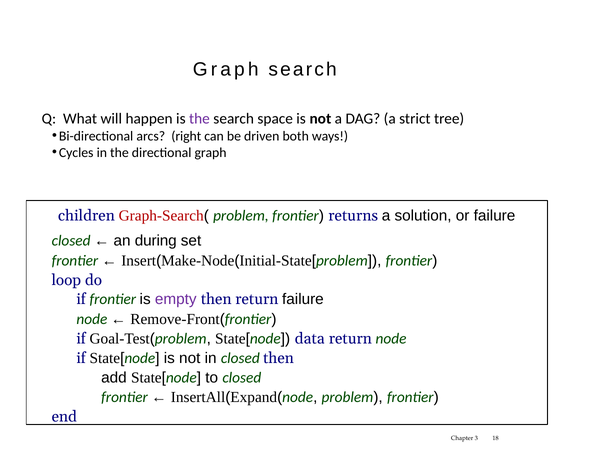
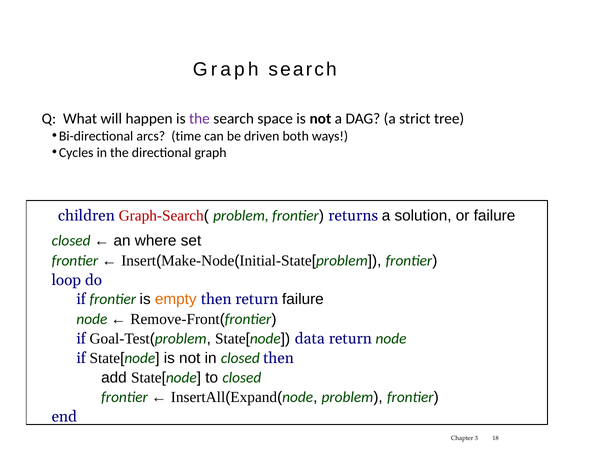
right: right -> time (186, 136)
during: during -> where (156, 241)
empty colour: purple -> orange (176, 300)
